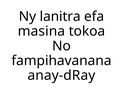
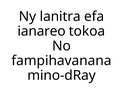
masina: masina -> ianareo (42, 31)
anay-dRay: anay-dRay -> mino-dRay (62, 76)
